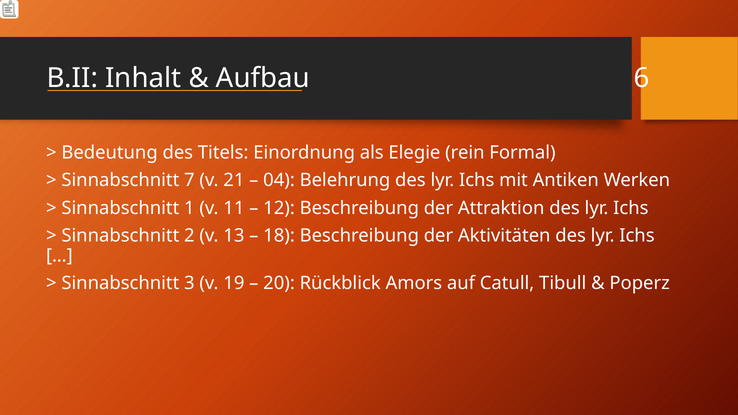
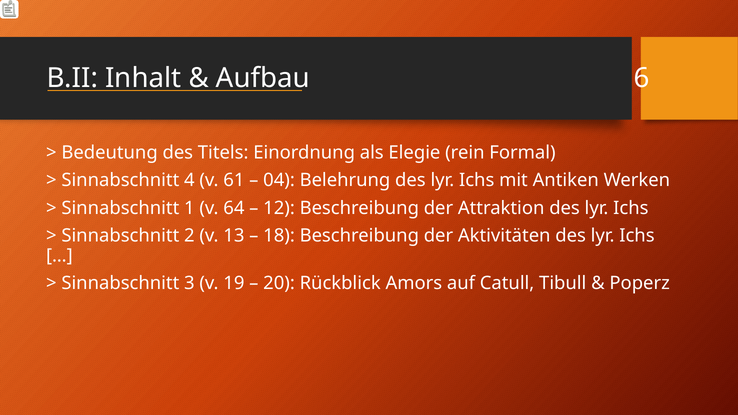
7: 7 -> 4 (189, 180)
21: 21 -> 61 (234, 180)
11: 11 -> 64 (234, 208)
